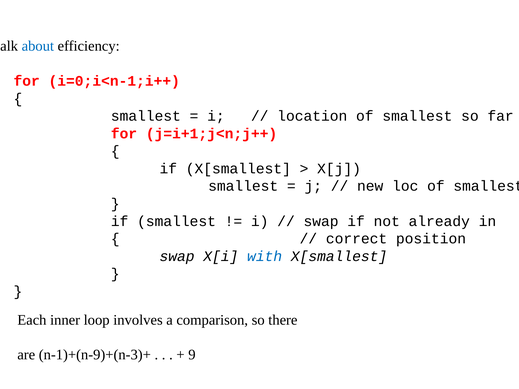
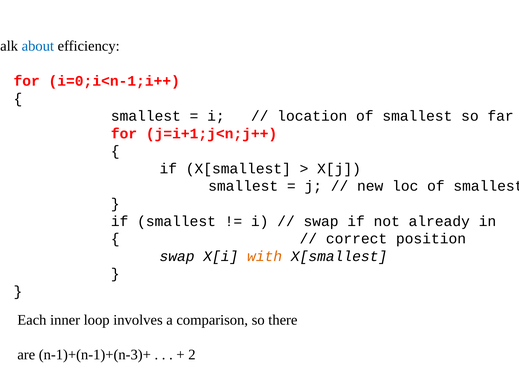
with colour: blue -> orange (265, 256)
n-1)+(n-9)+(n-3)+: n-1)+(n-9)+(n-3)+ -> n-1)+(n-1)+(n-3)+ (95, 355)
9: 9 -> 2 (192, 355)
